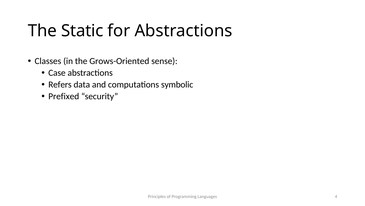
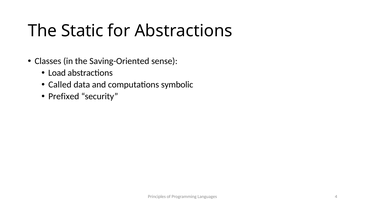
Grows-Oriented: Grows-Oriented -> Saving-Oriented (119, 61)
Case: Case -> Load (57, 73)
Refers: Refers -> Called (60, 84)
